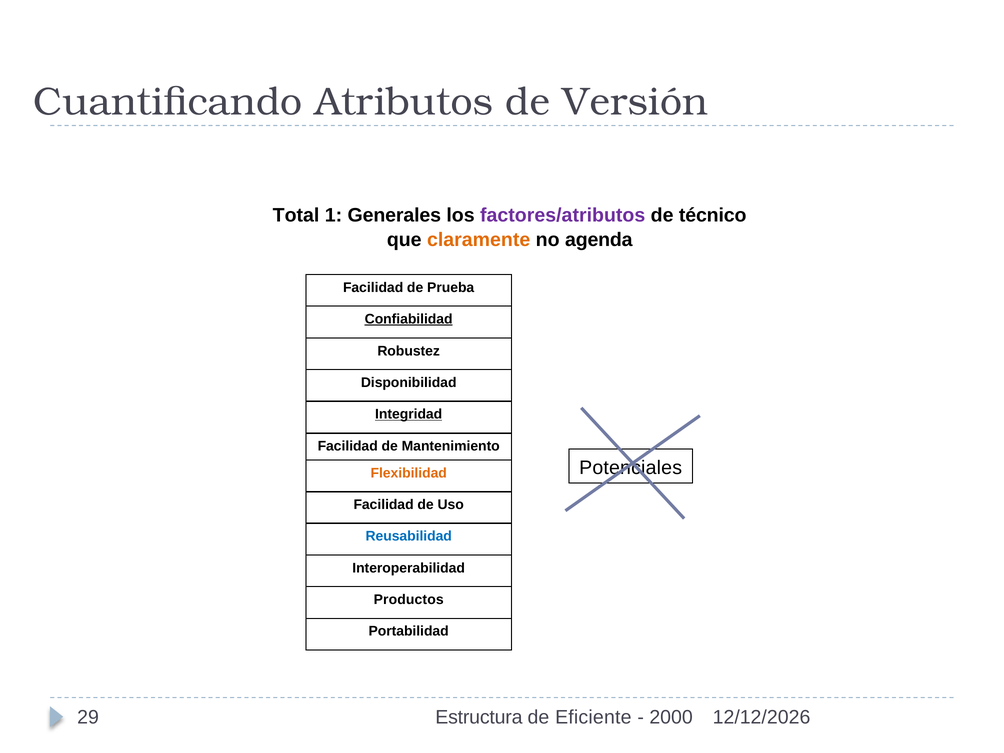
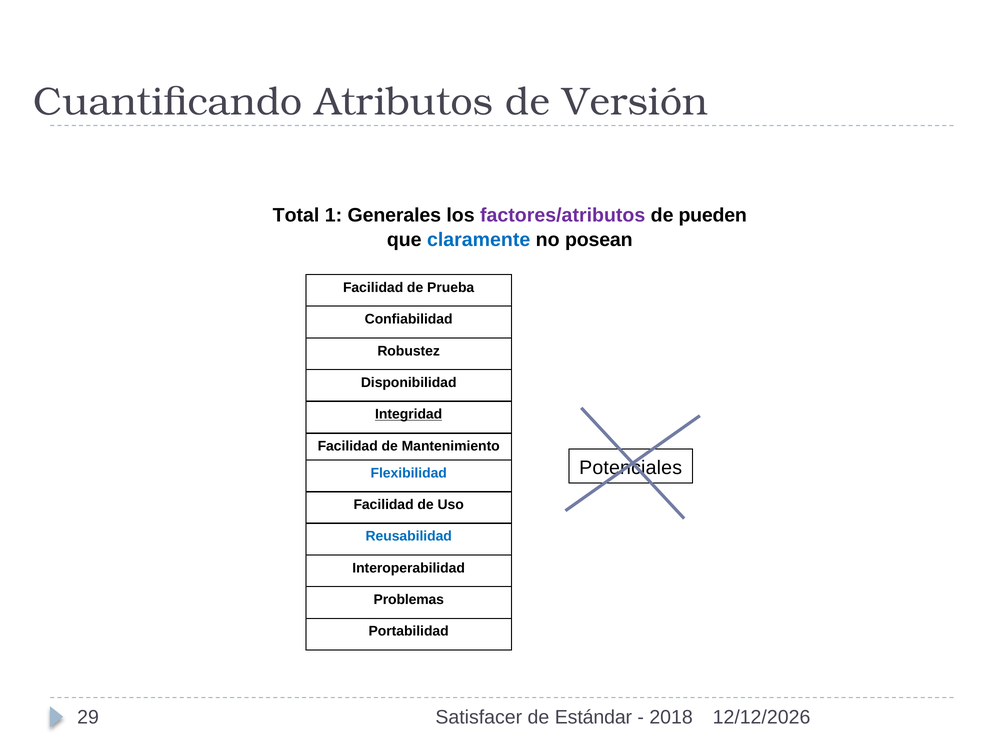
técnico: técnico -> pueden (713, 215)
claramente colour: orange -> blue (479, 240)
agenda: agenda -> posean (599, 240)
Confiabilidad underline: present -> none (409, 319)
Flexibilidad colour: orange -> blue (409, 473)
Productos: Productos -> Problemas (409, 599)
Estructura: Estructura -> Satisfacer (479, 717)
Eficiente: Eficiente -> Estándar (593, 717)
2000: 2000 -> 2018 (671, 717)
